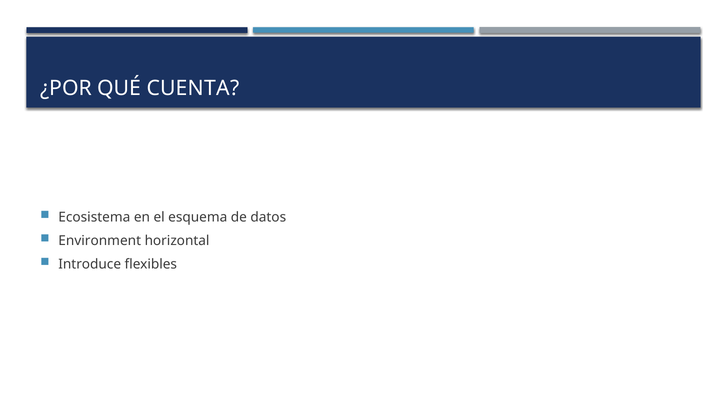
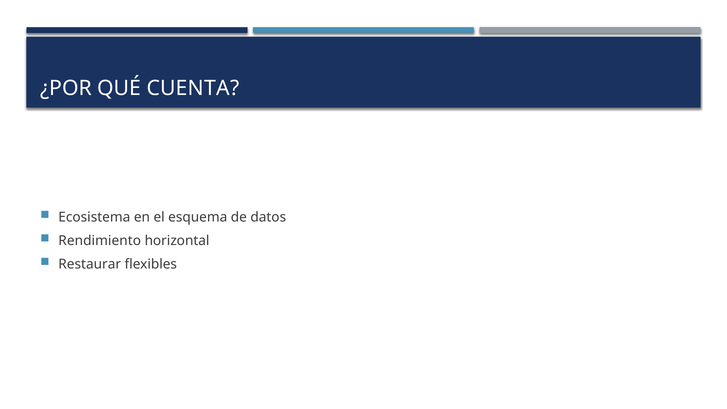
Environment: Environment -> Rendimiento (100, 241)
Introduce: Introduce -> Restaurar (90, 264)
